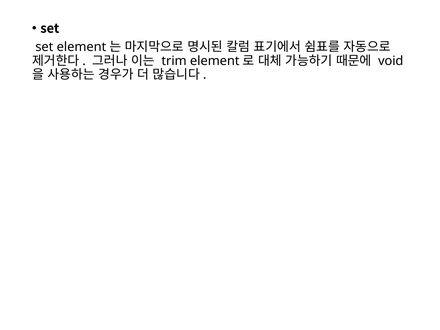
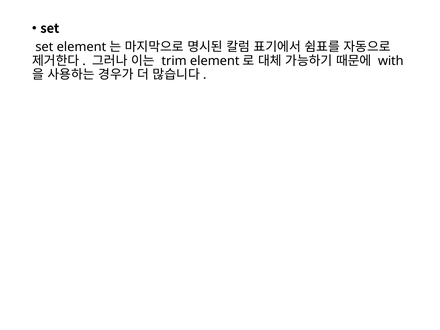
void: void -> with (391, 61)
